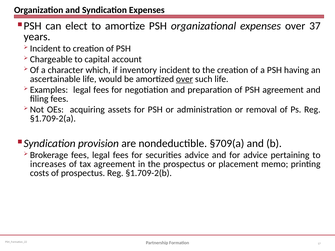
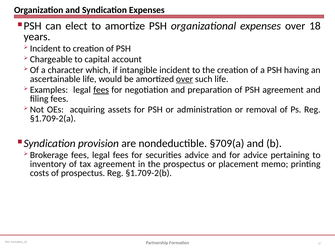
37: 37 -> 18 (315, 26)
inventory: inventory -> intangible (139, 70)
fees underline: none -> present (101, 90)
increases: increases -> inventory (48, 164)
